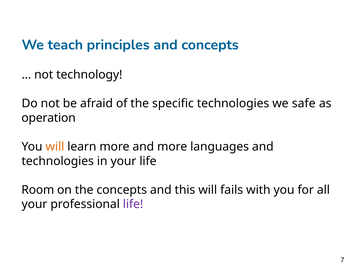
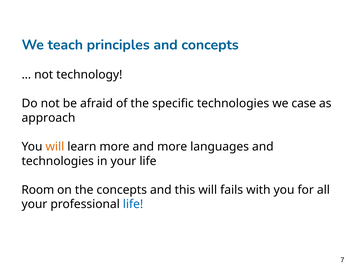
safe: safe -> case (304, 103)
operation: operation -> approach (48, 118)
life colour: purple -> blue (133, 204)
